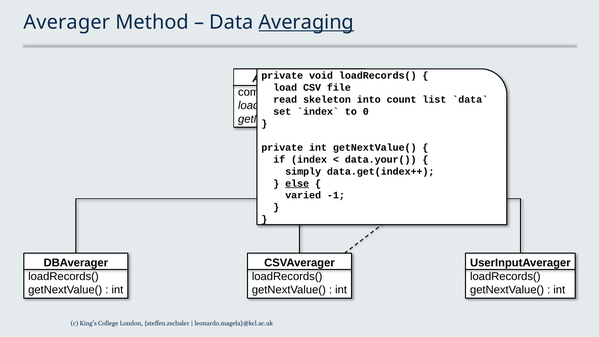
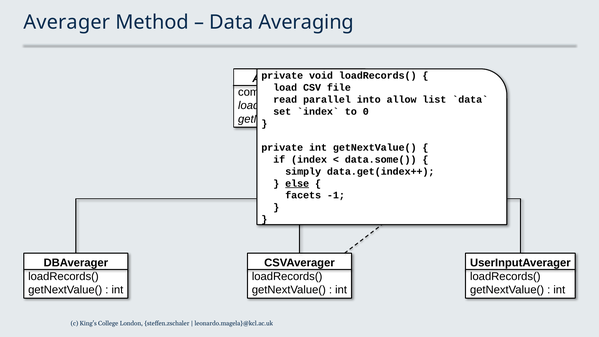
Averaging underline: present -> none (306, 22)
skeleton: skeleton -> parallel (327, 100)
count: count -> allow (402, 100)
data.your(: data.your( -> data.some( (381, 159)
varied: varied -> facets (303, 195)
